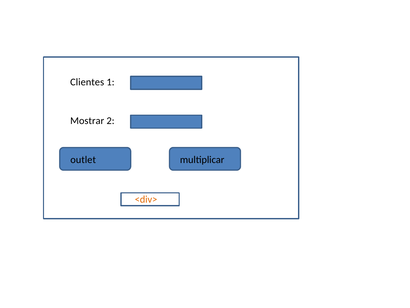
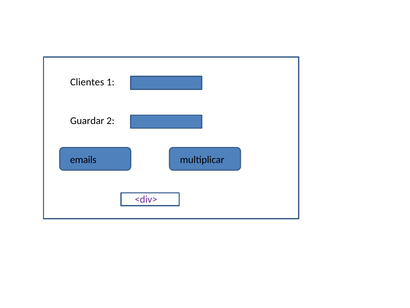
Mostrar: Mostrar -> Guardar (87, 121)
outlet: outlet -> emails (83, 159)
<div> colour: orange -> purple (146, 199)
